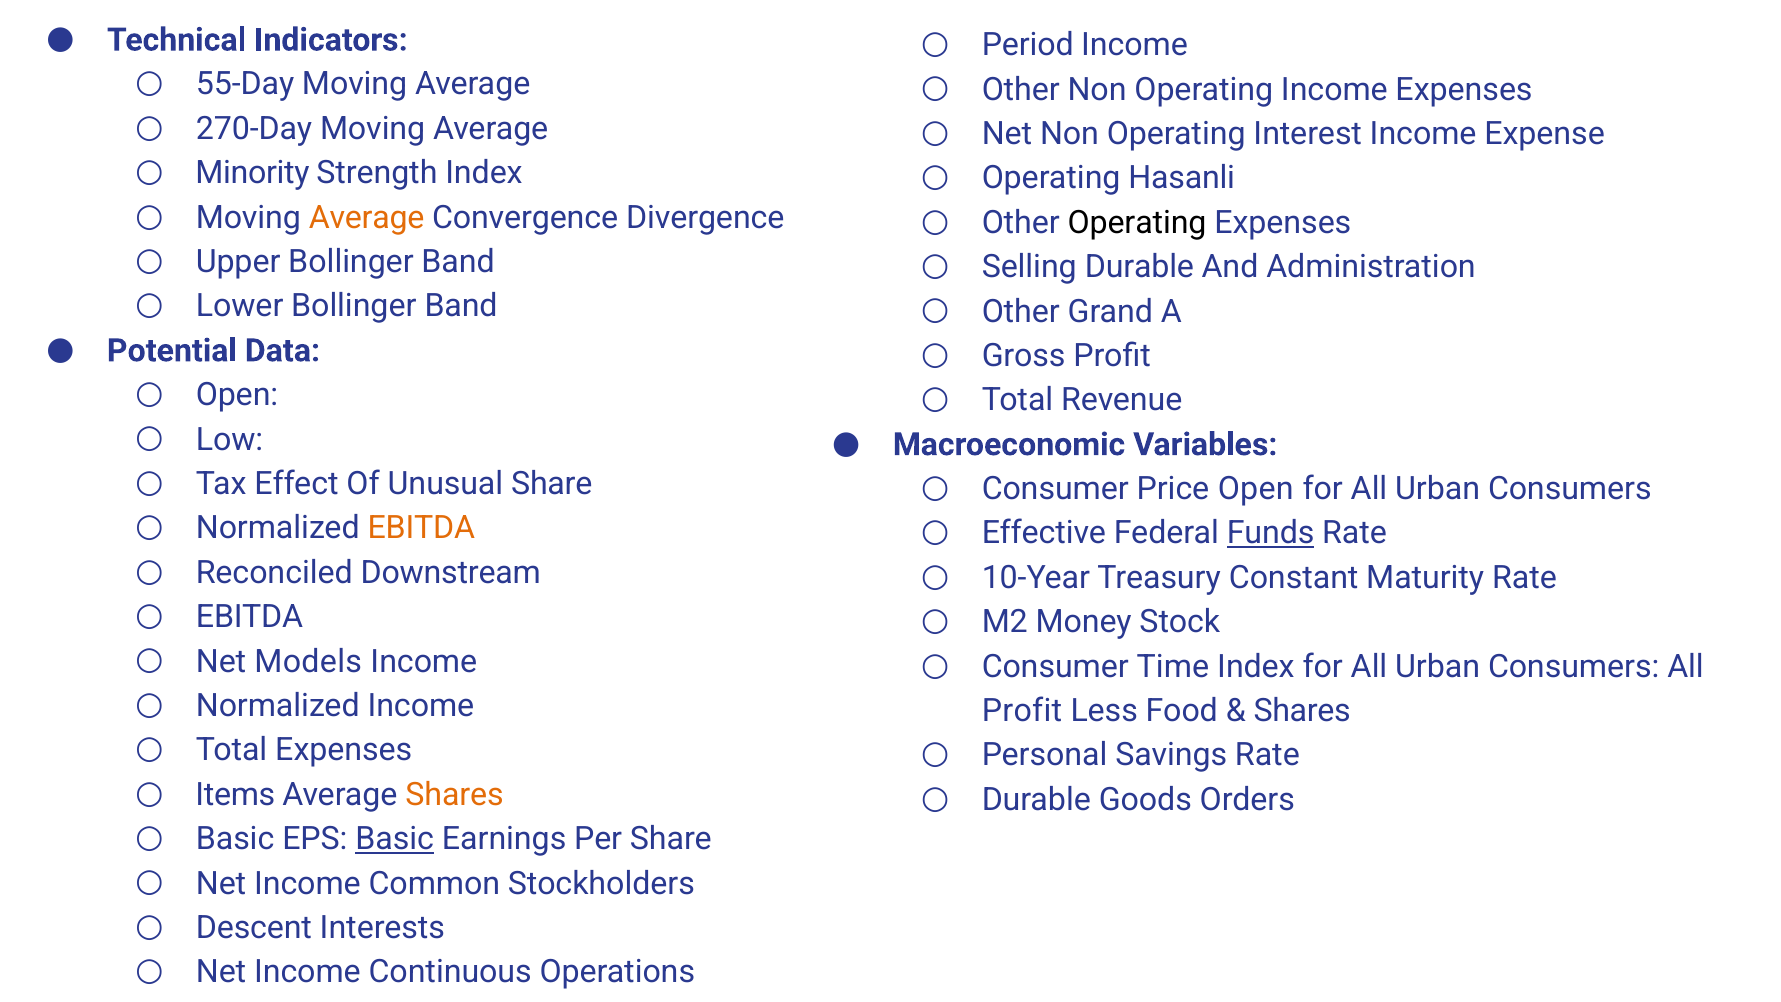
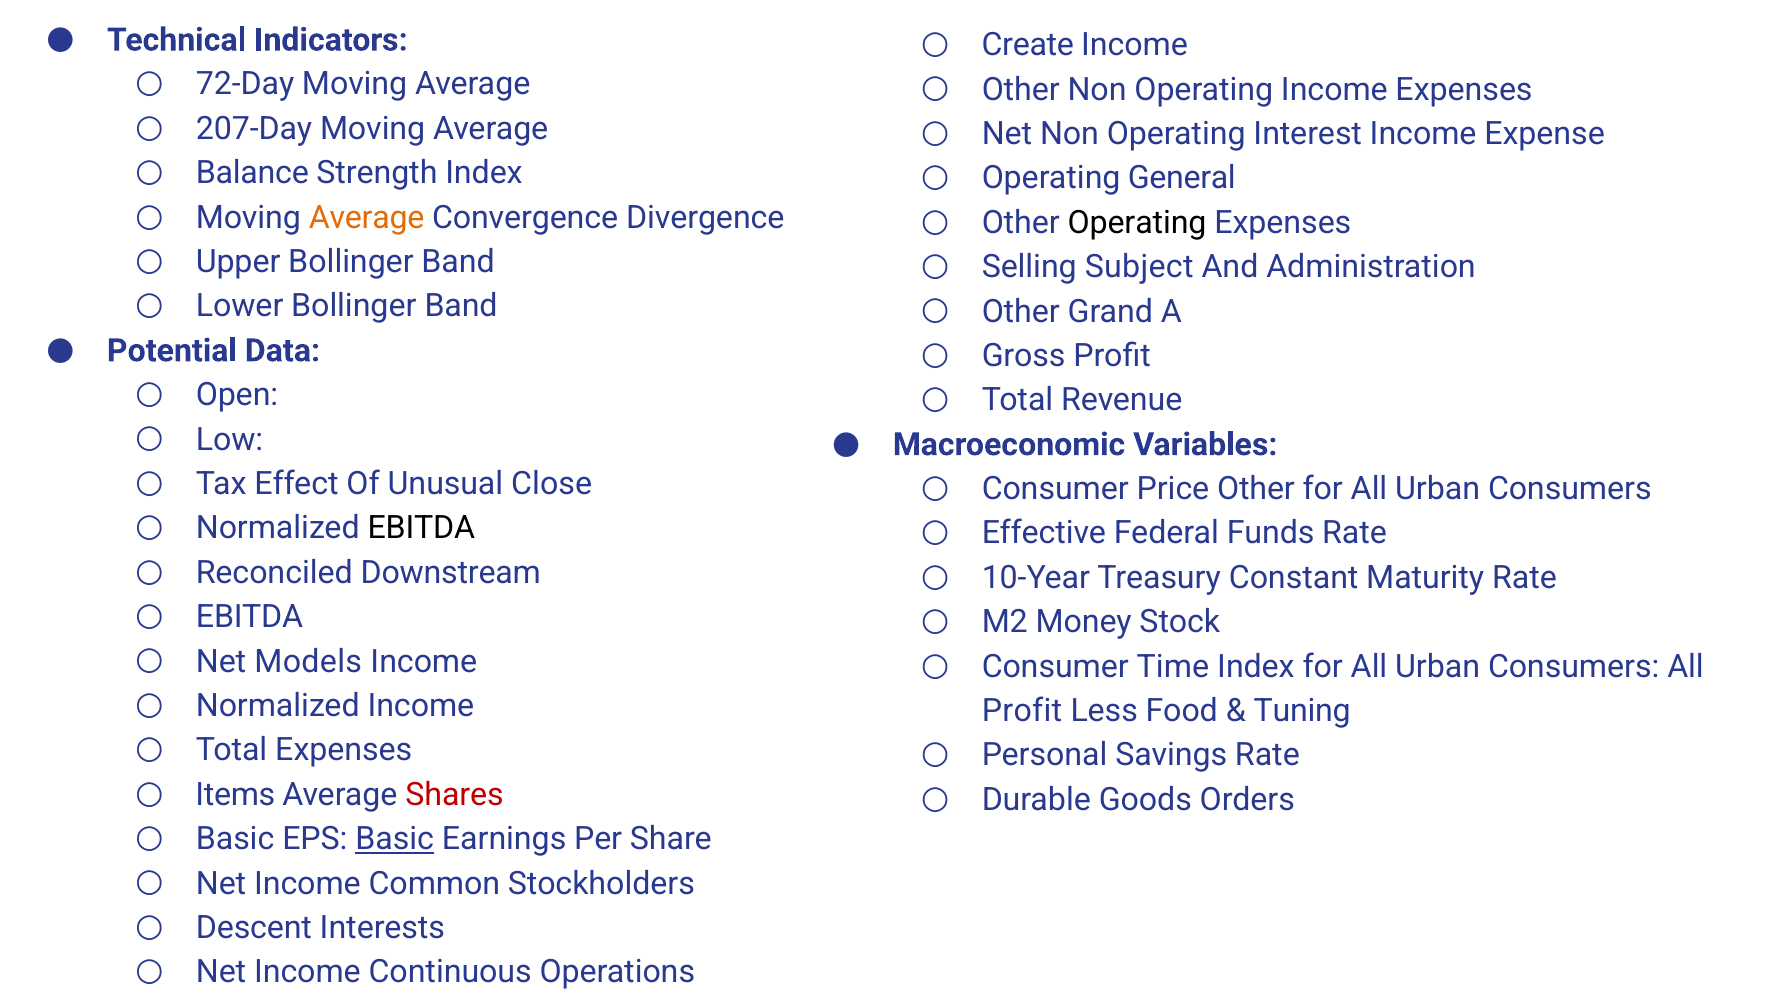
Period: Period -> Create (1028, 45)
55-Day: 55-Day -> 72-Day (245, 84)
270-Day: 270-Day -> 207-Day (254, 129)
Minority: Minority -> Balance (252, 173)
Hasanli: Hasanli -> General (1182, 178)
Selling Durable: Durable -> Subject (1139, 267)
Unusual Share: Share -> Close (552, 484)
Price Open: Open -> Other (1256, 489)
EBITDA colour: orange -> black (421, 528)
Funds underline: present -> none (1271, 533)
Shares: Shares -> Tuning (1302, 711)
Shares colour: orange -> red (455, 794)
